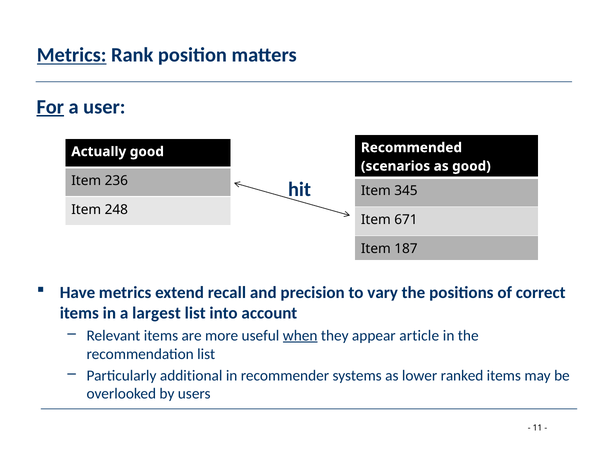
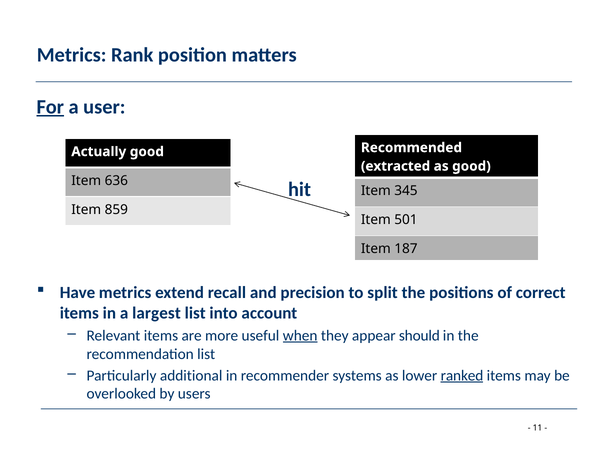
Metrics underline: present -> none (72, 55)
scenarios: scenarios -> extracted (396, 166)
236: 236 -> 636 (116, 181)
248: 248 -> 859 (116, 209)
671: 671 -> 501 (406, 220)
vary: vary -> split (383, 293)
article: article -> should (419, 335)
ranked underline: none -> present (462, 375)
